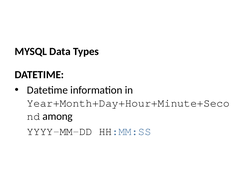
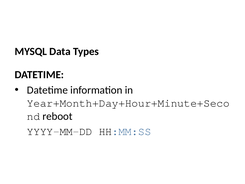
among: among -> reboot (58, 116)
